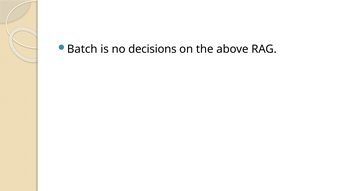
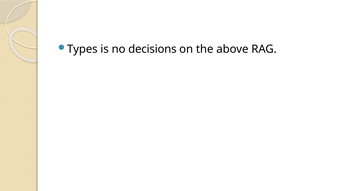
Batch: Batch -> Types (82, 49)
